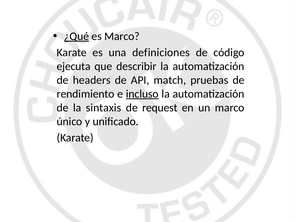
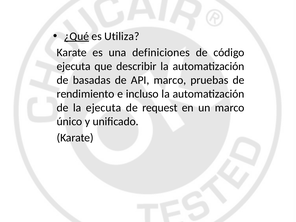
es Marco: Marco -> Utiliza (122, 36)
headers: headers -> basadas (92, 80)
API match: match -> marco (170, 80)
incluso underline: present -> none (142, 94)
la sintaxis: sintaxis -> ejecuta (104, 108)
